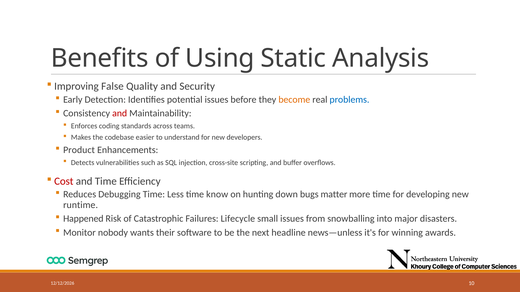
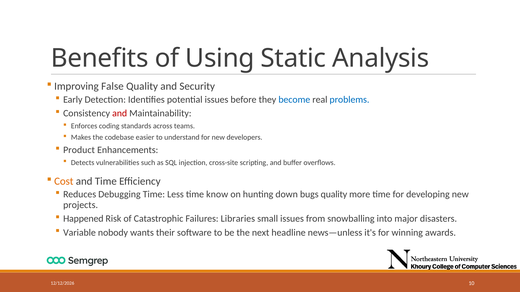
become colour: orange -> blue (294, 100)
Cost colour: red -> orange (64, 181)
bugs matter: matter -> quality (334, 195)
runtime: runtime -> projects (81, 205)
Lifecycle: Lifecycle -> Libraries (238, 219)
Monitor: Monitor -> Variable (79, 233)
